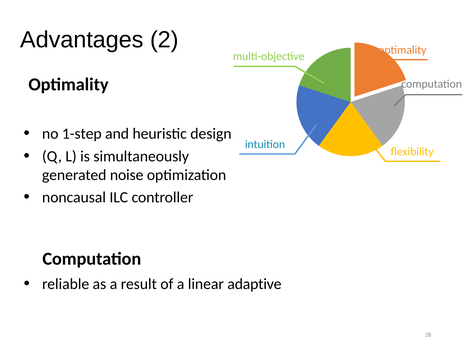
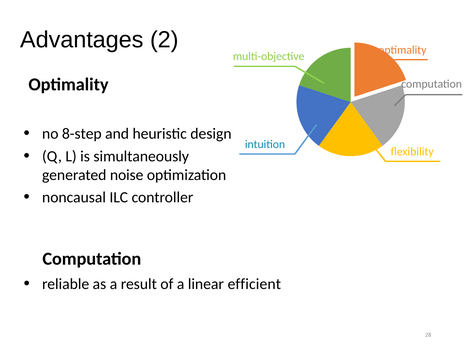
1-step: 1-step -> 8-step (82, 134)
adaptive: adaptive -> efficient (254, 284)
